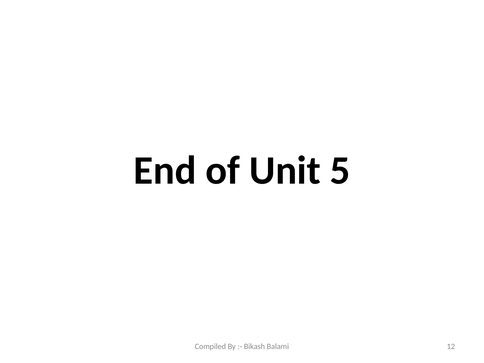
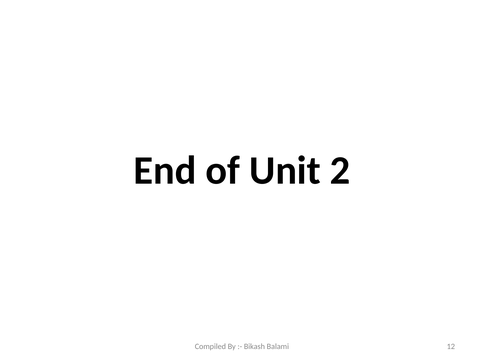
5: 5 -> 2 (340, 171)
